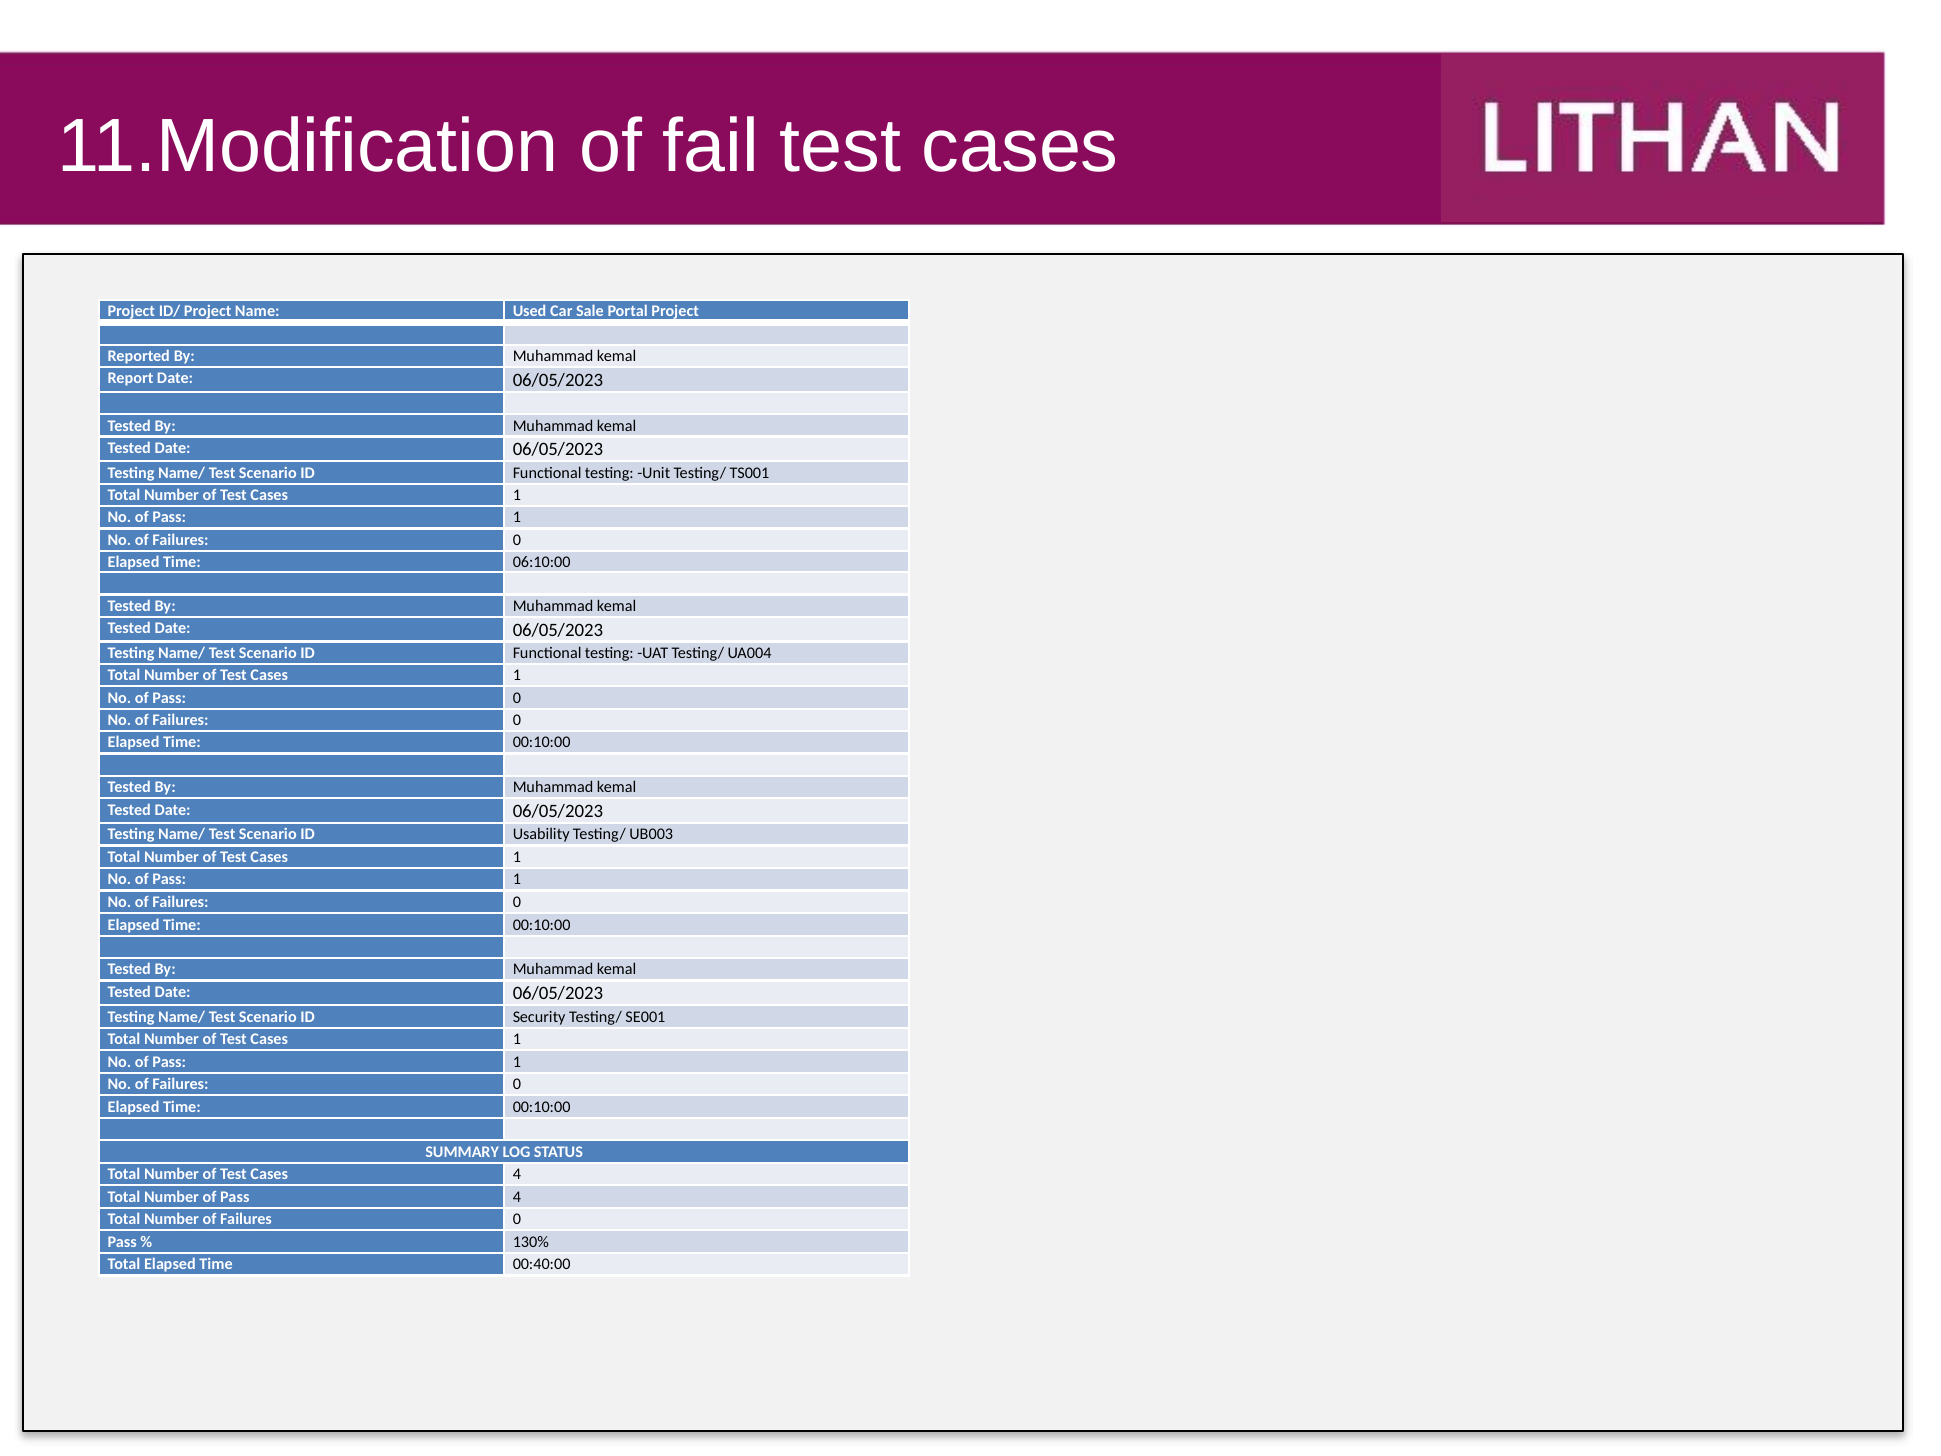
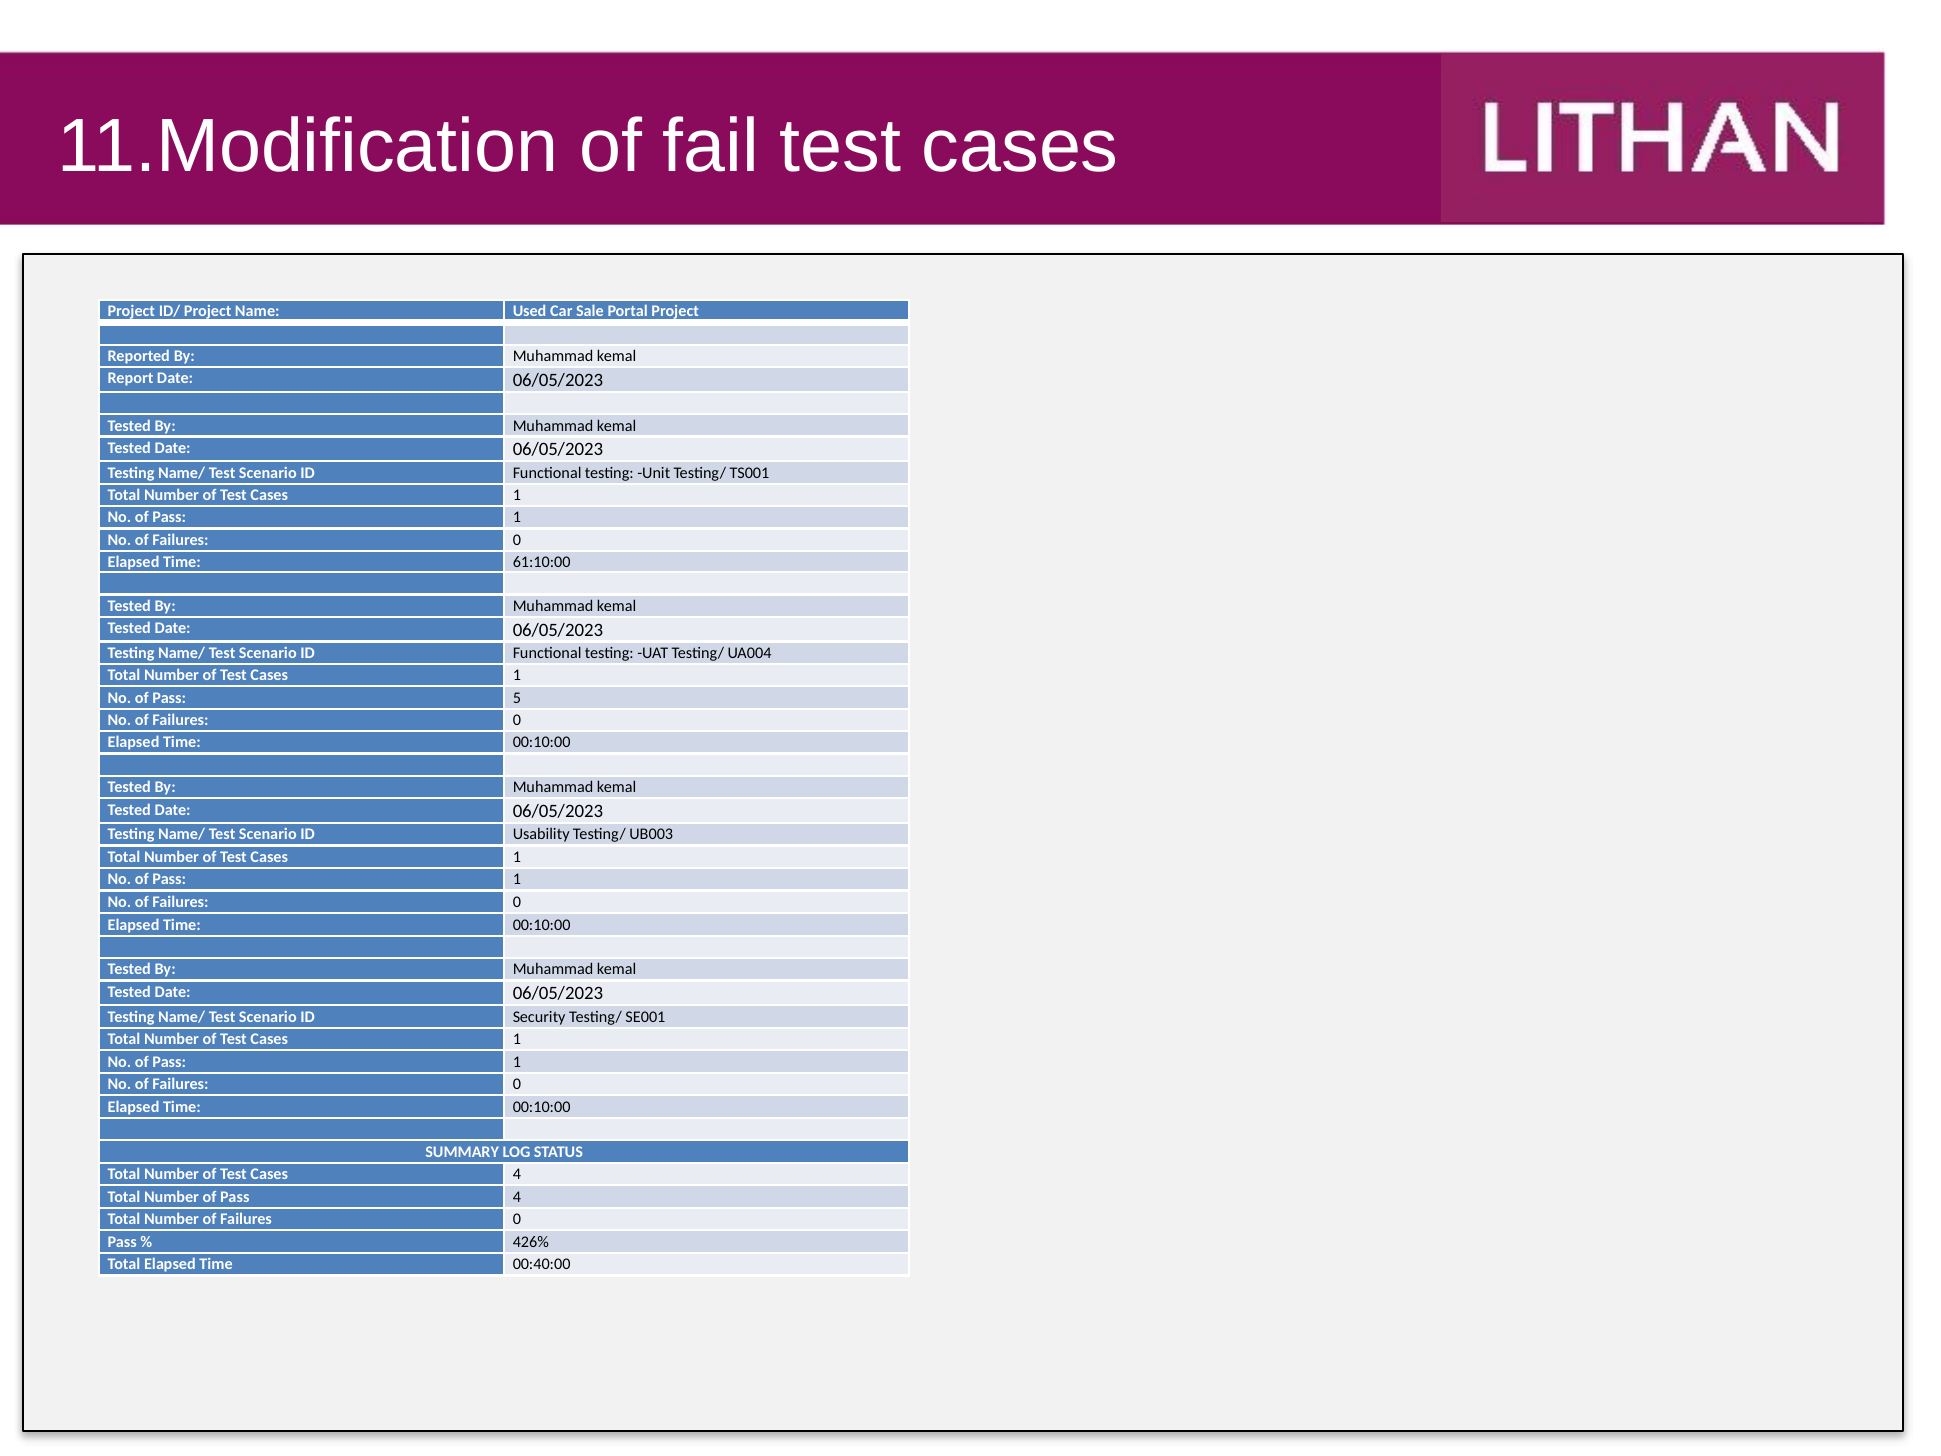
06:10:00: 06:10:00 -> 61:10:00 (542, 562)
Pass 0: 0 -> 5 (517, 698)
130%: 130% -> 426% (531, 1242)
